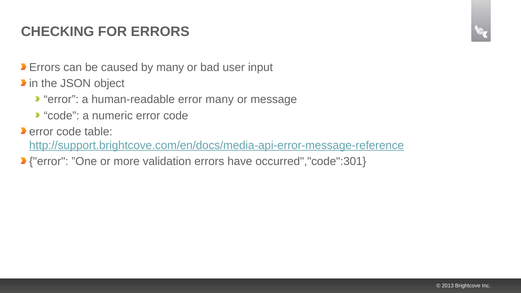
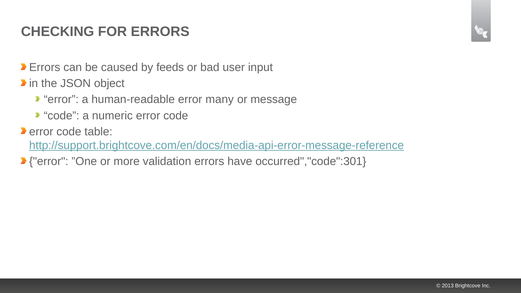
by many: many -> feeds (170, 67)
